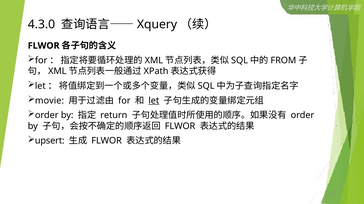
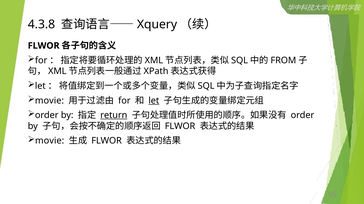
4.3.0: 4.3.0 -> 4.3.8 (41, 25)
return underline: none -> present (114, 116)
upsert: upsert -> movie (50, 141)
